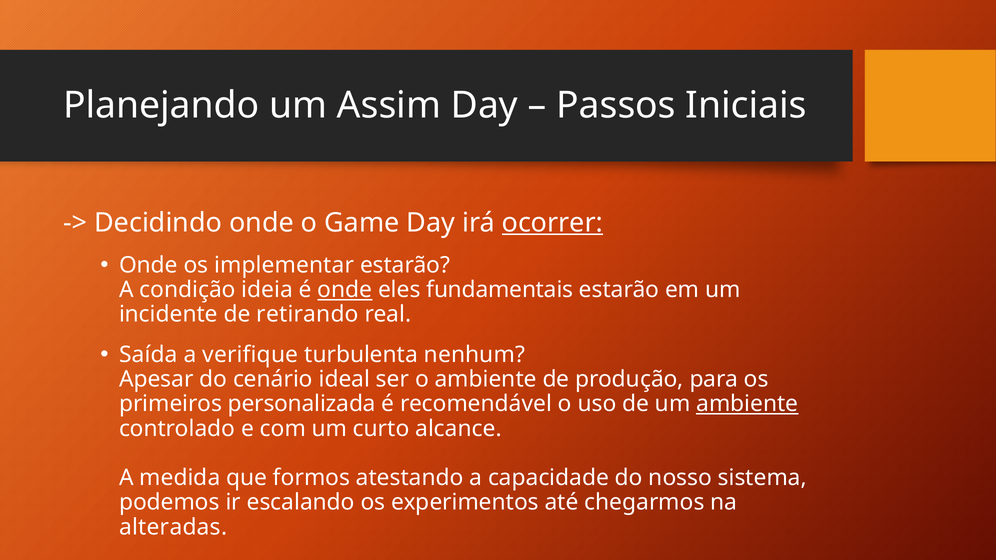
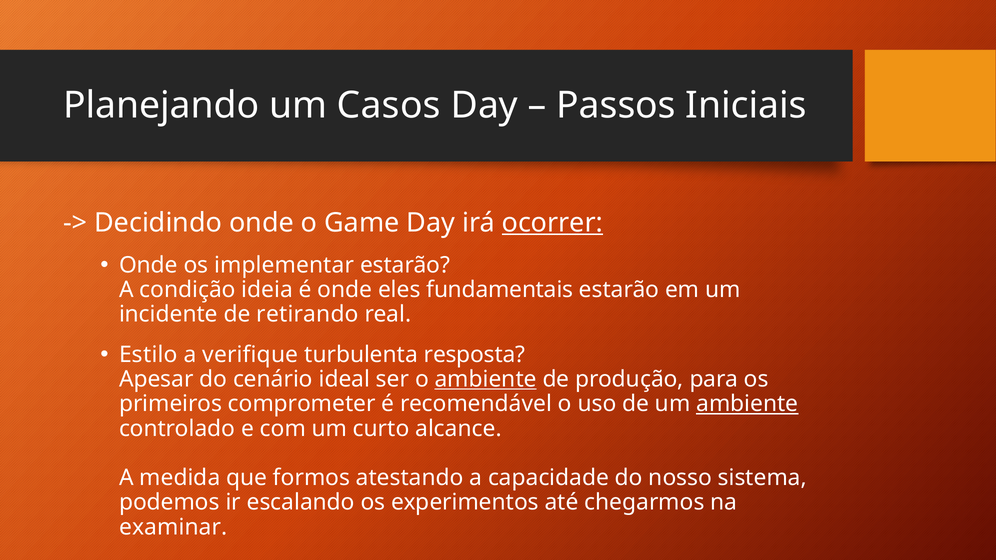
Assim: Assim -> Casos (389, 105)
onde underline: present -> none (345, 290)
Saída: Saída -> Estilo (148, 355)
nenhum: nenhum -> resposta (475, 355)
ambiente underline: none -> present (486, 379)
personalizada: personalizada -> comprometer (302, 404)
alteradas: alteradas -> examinar (173, 527)
